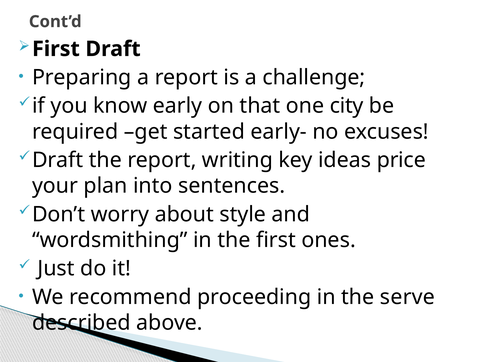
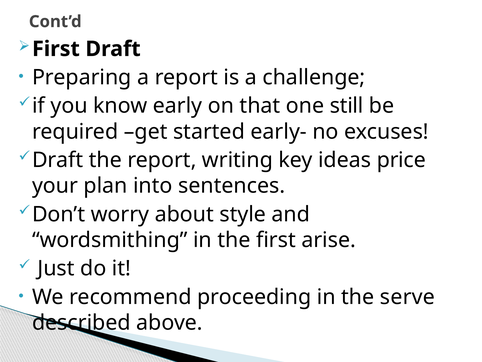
city: city -> still (347, 106)
ones: ones -> arise (329, 240)
